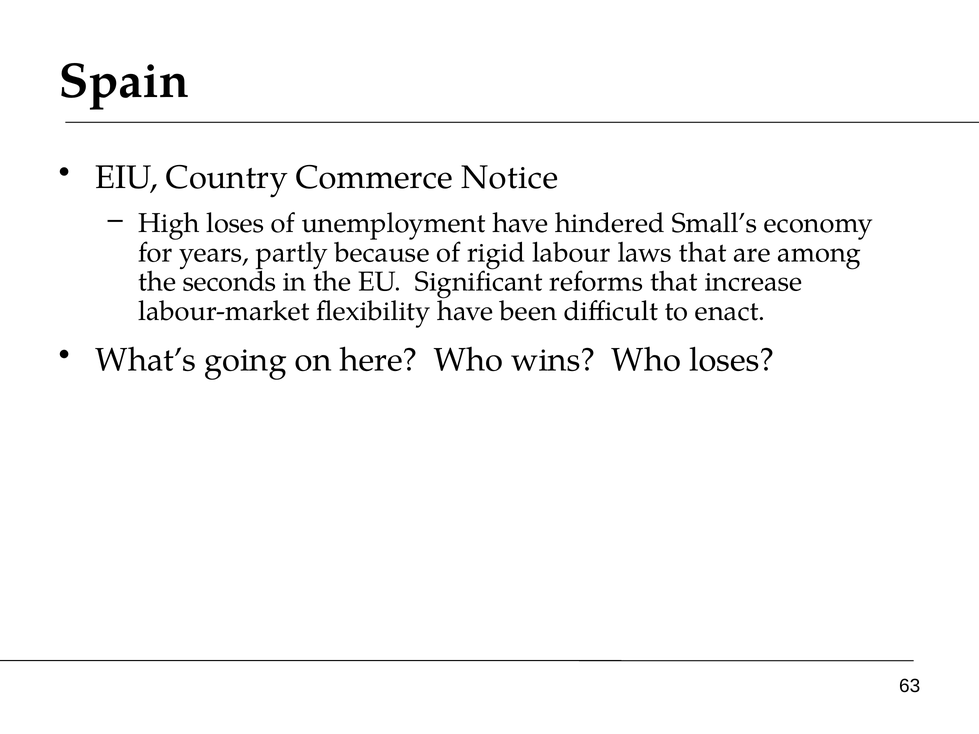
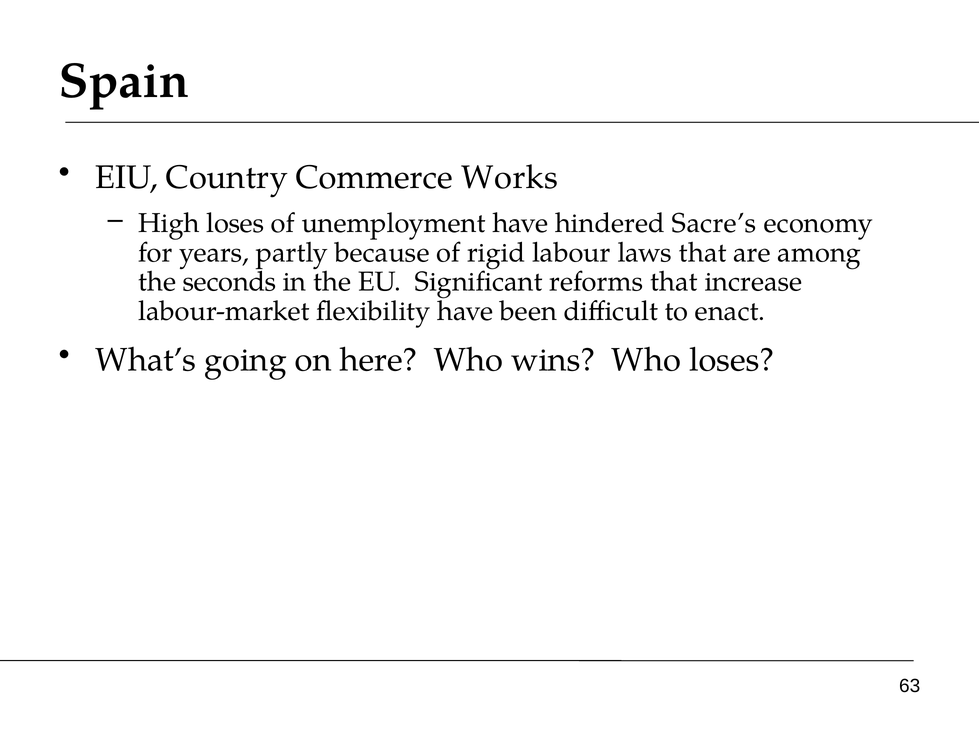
Notice: Notice -> Works (510, 177)
Small’s: Small’s -> Sacre’s (714, 223)
